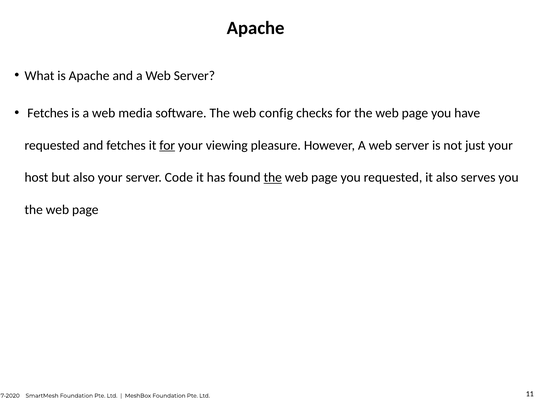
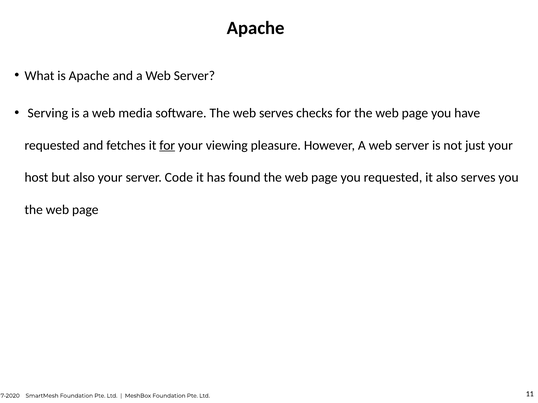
Fetches: Fetches -> Serving (48, 113)
web config: config -> serves (276, 113)
the underline: present -> none (273, 178)
